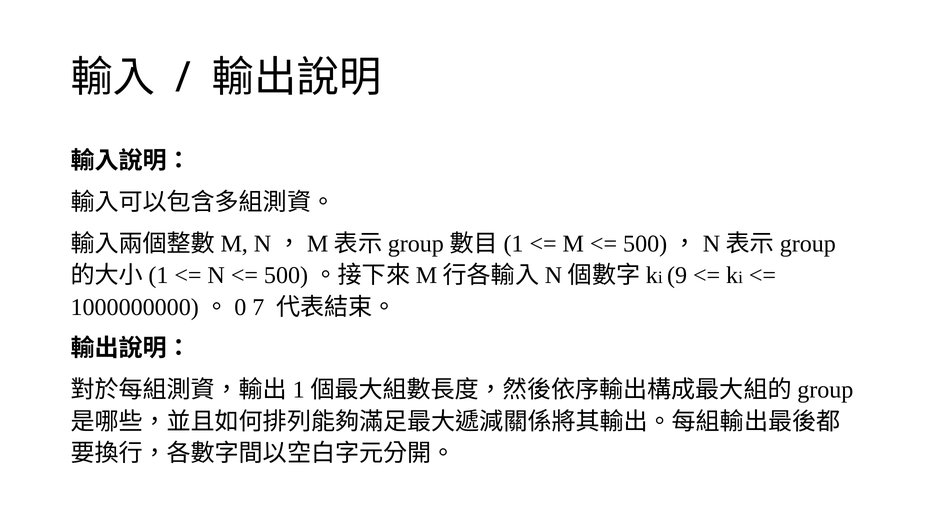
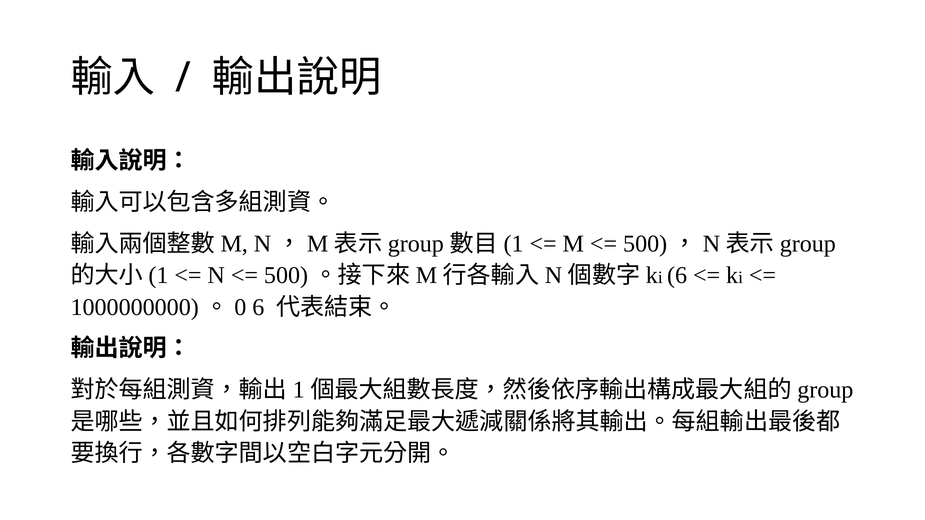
9: 9 -> 6 (677, 276)
1000000000)。0 7: 7 -> 6 (258, 307)
